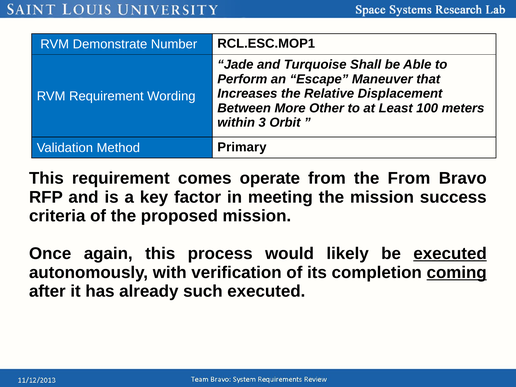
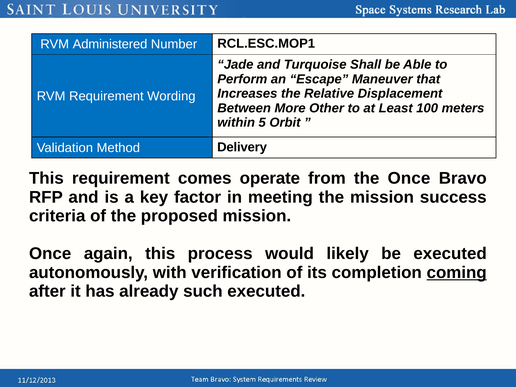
Demonstrate: Demonstrate -> Administered (110, 44)
3: 3 -> 5 (262, 123)
Primary: Primary -> Delivery (242, 147)
the From: From -> Once (409, 178)
executed underline: present -> none (450, 254)
